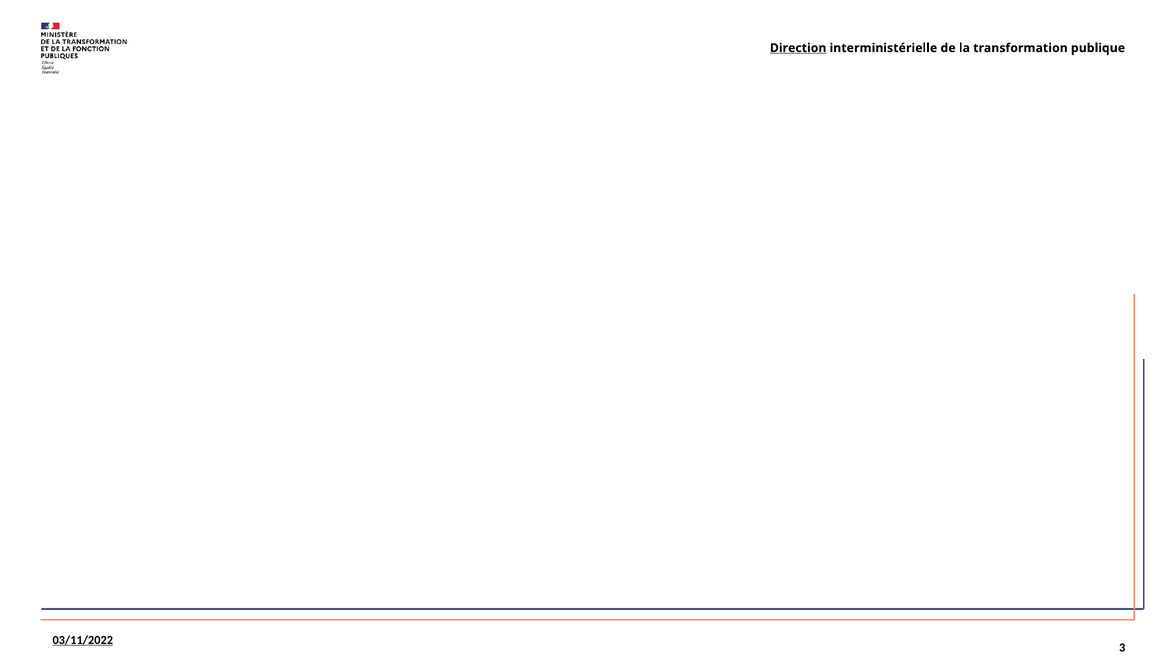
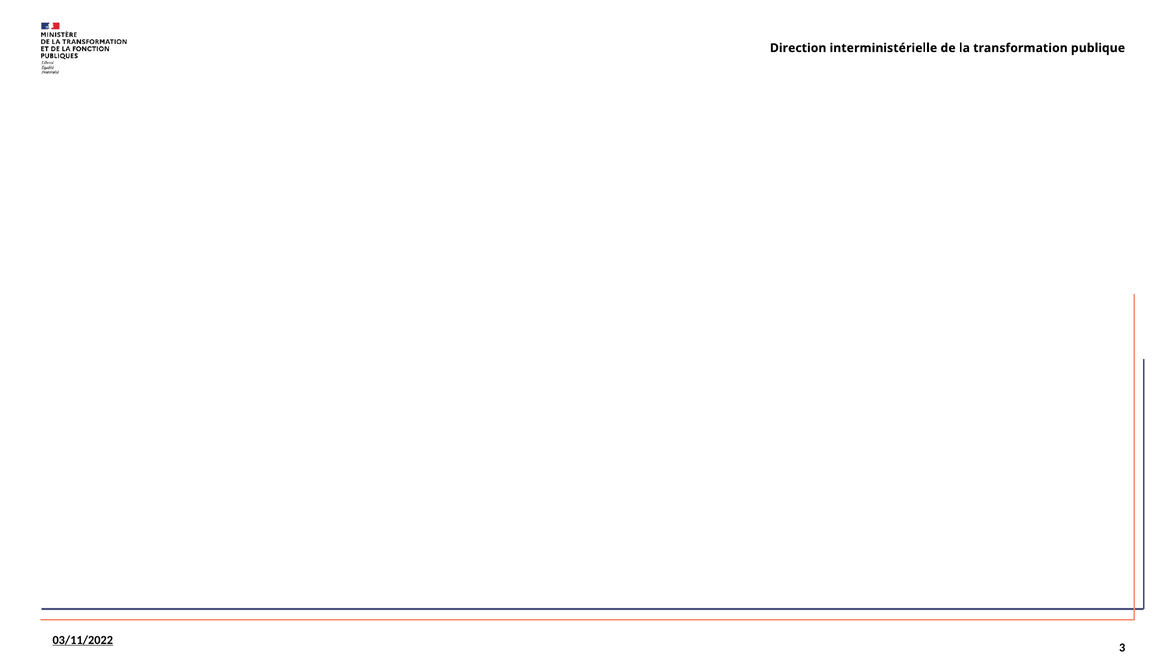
Direction underline: present -> none (798, 48)
